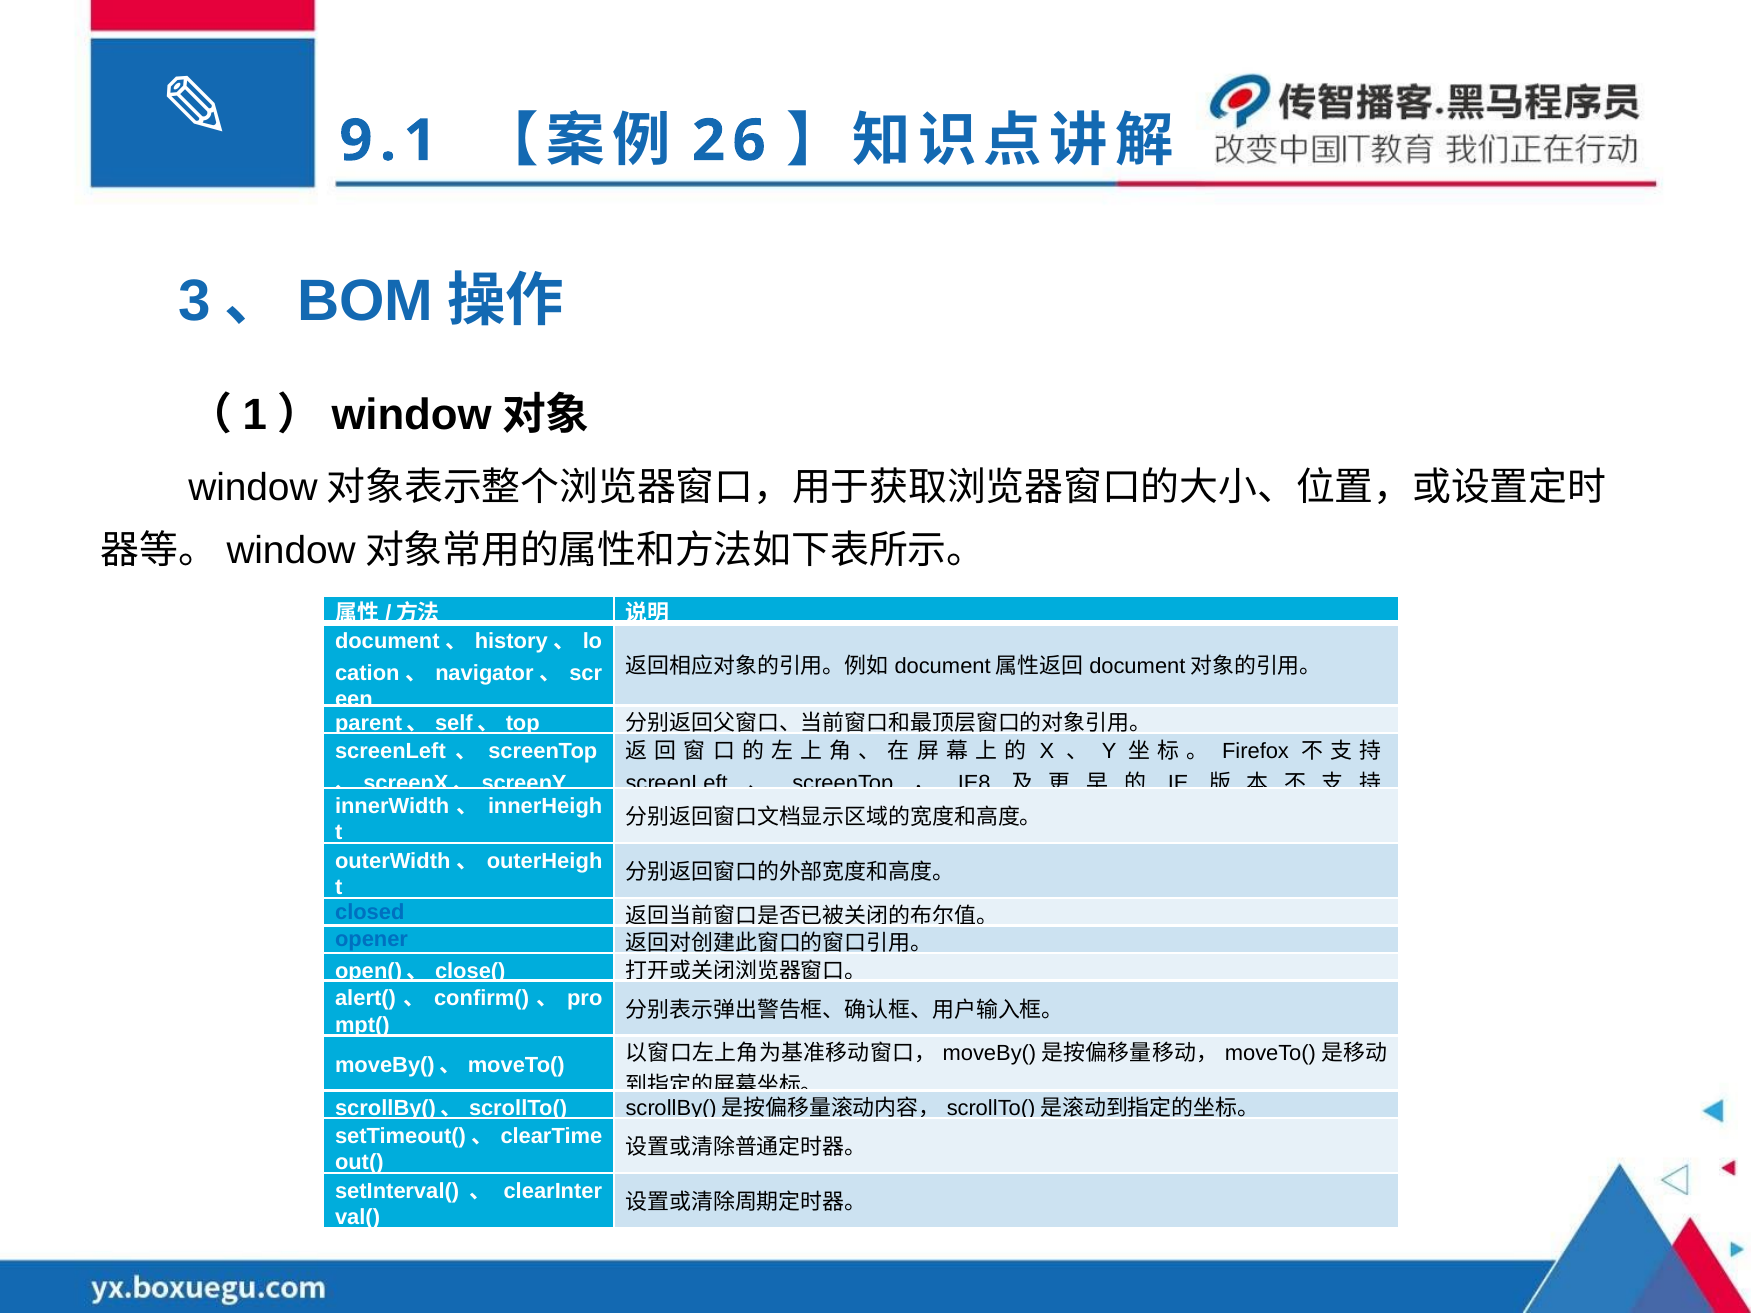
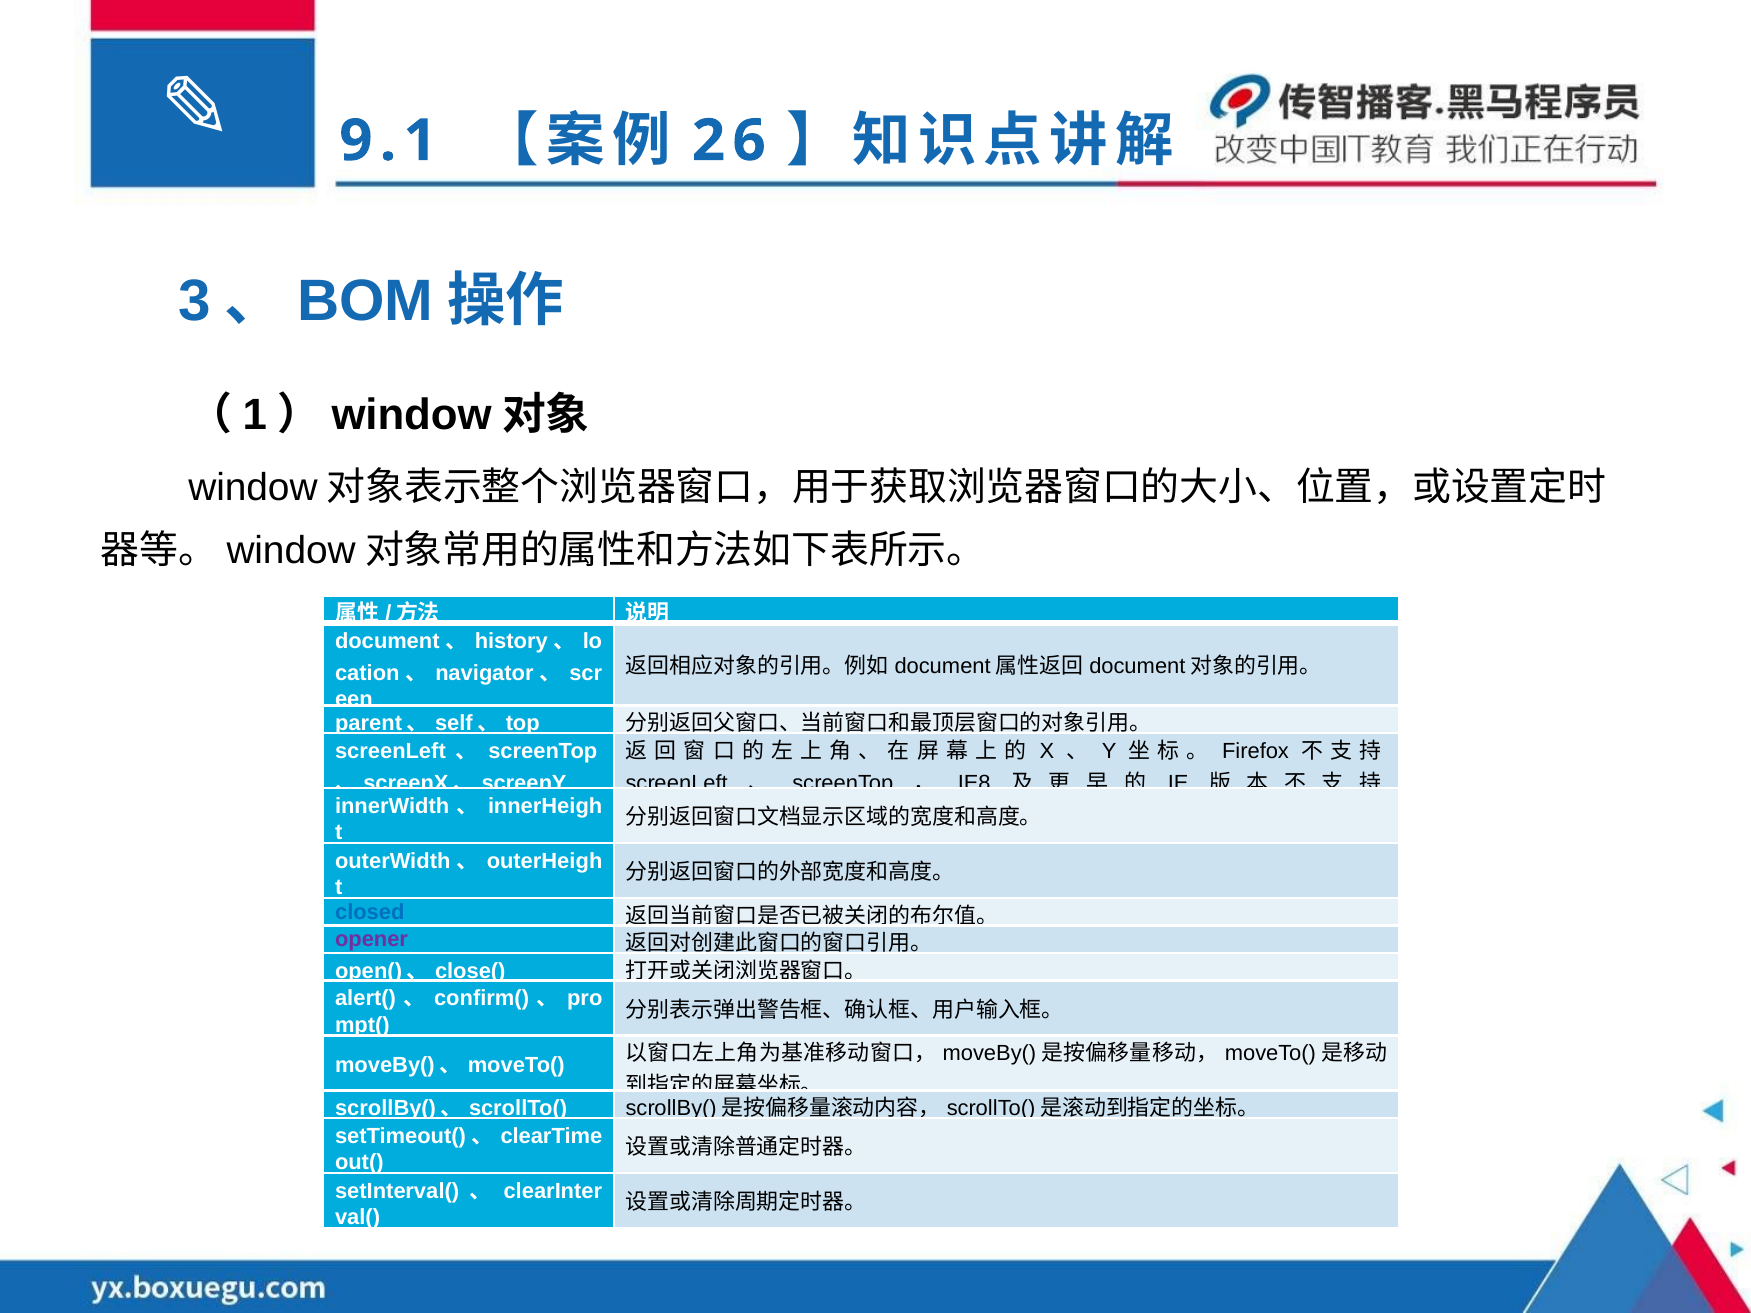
opener colour: blue -> purple (372, 940)
